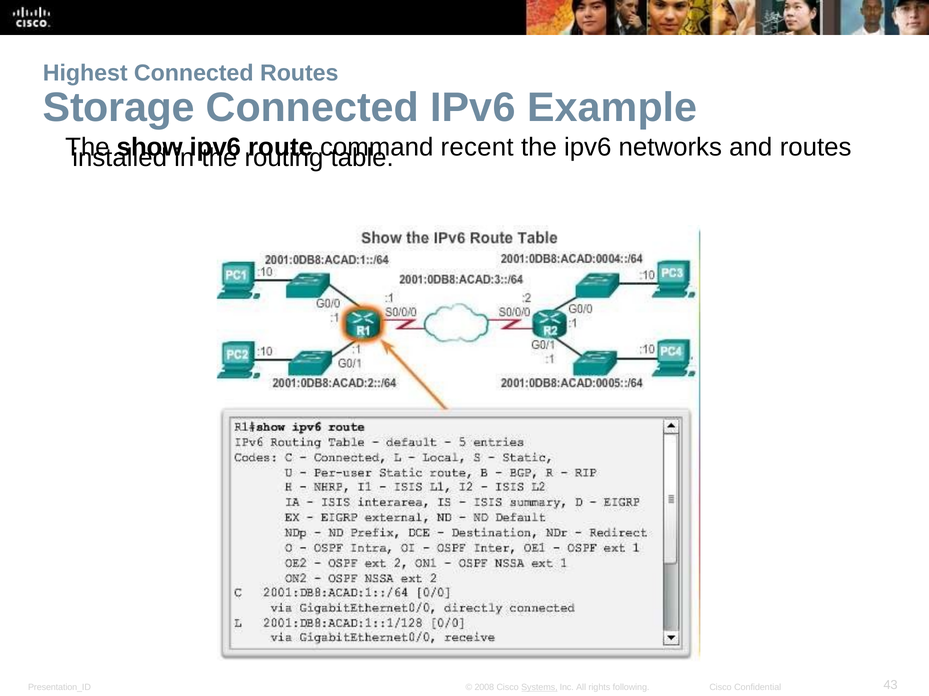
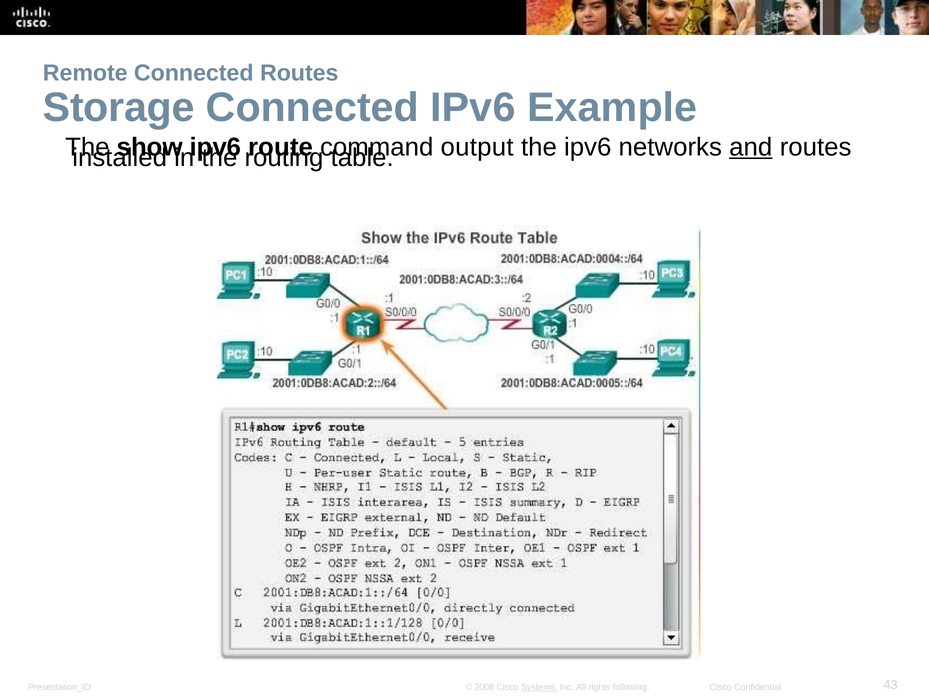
Highest: Highest -> Remote (85, 73)
recent: recent -> output (477, 147)
and underline: none -> present (751, 147)
